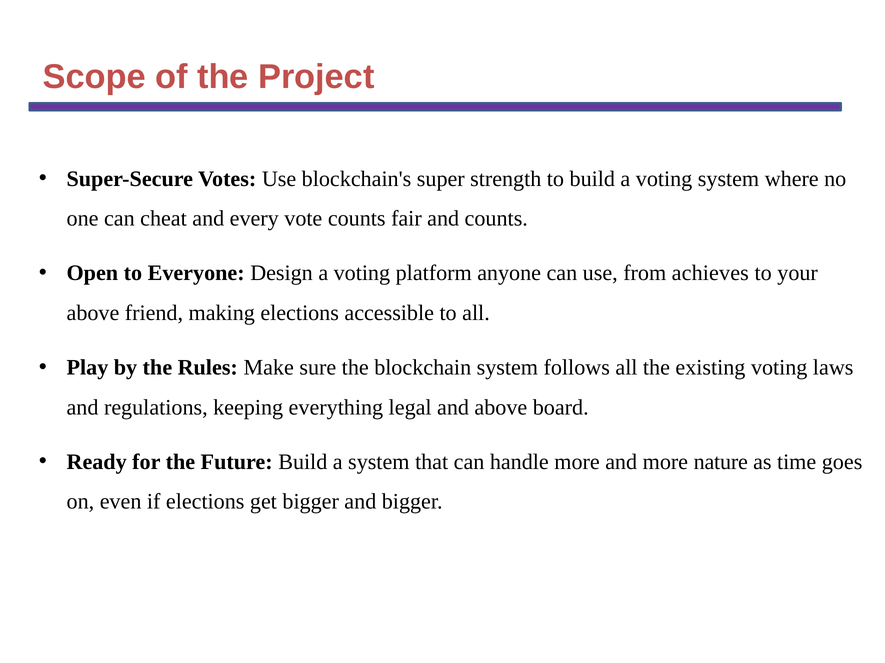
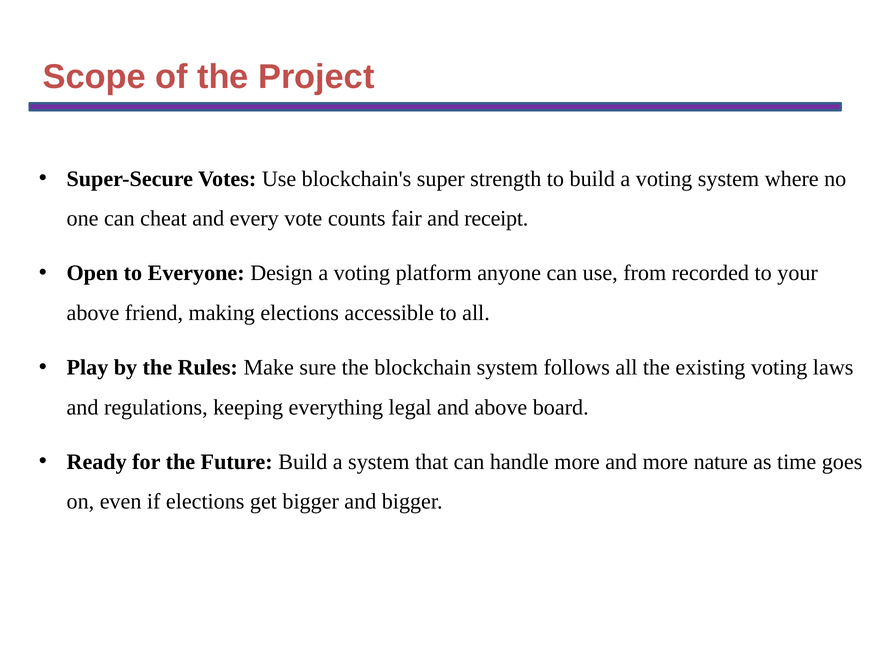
and counts: counts -> receipt (496, 219)
achieves: achieves -> recorded (710, 273)
